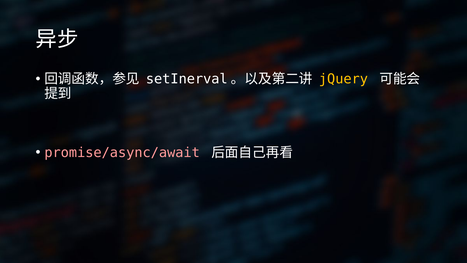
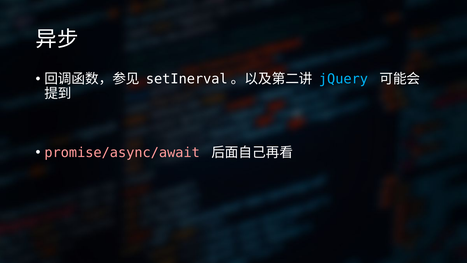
jQuery colour: yellow -> light blue (343, 79)
